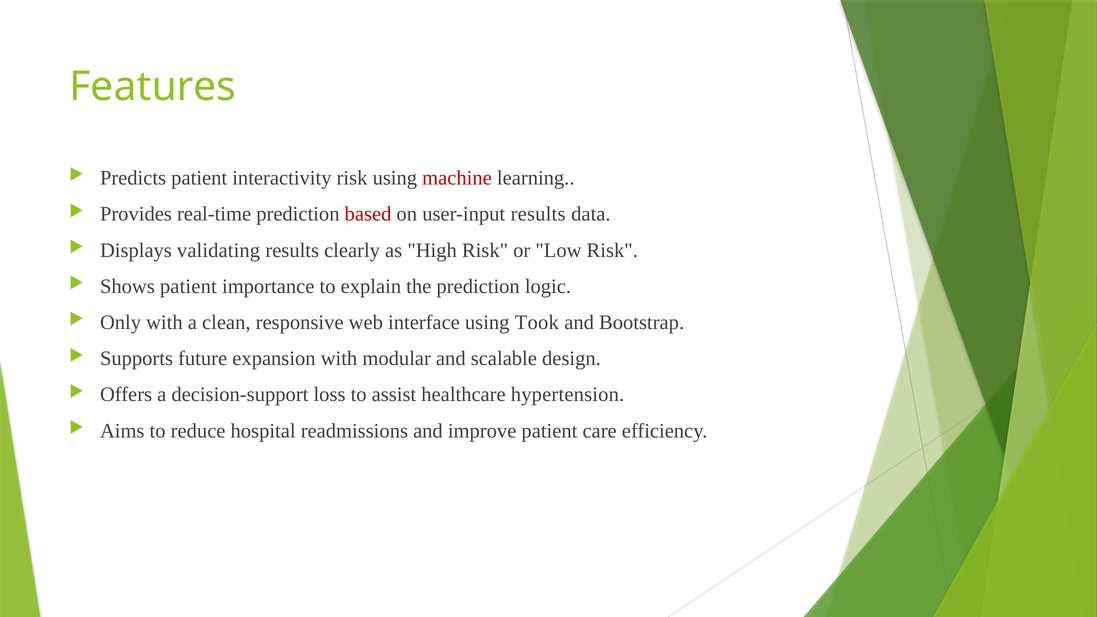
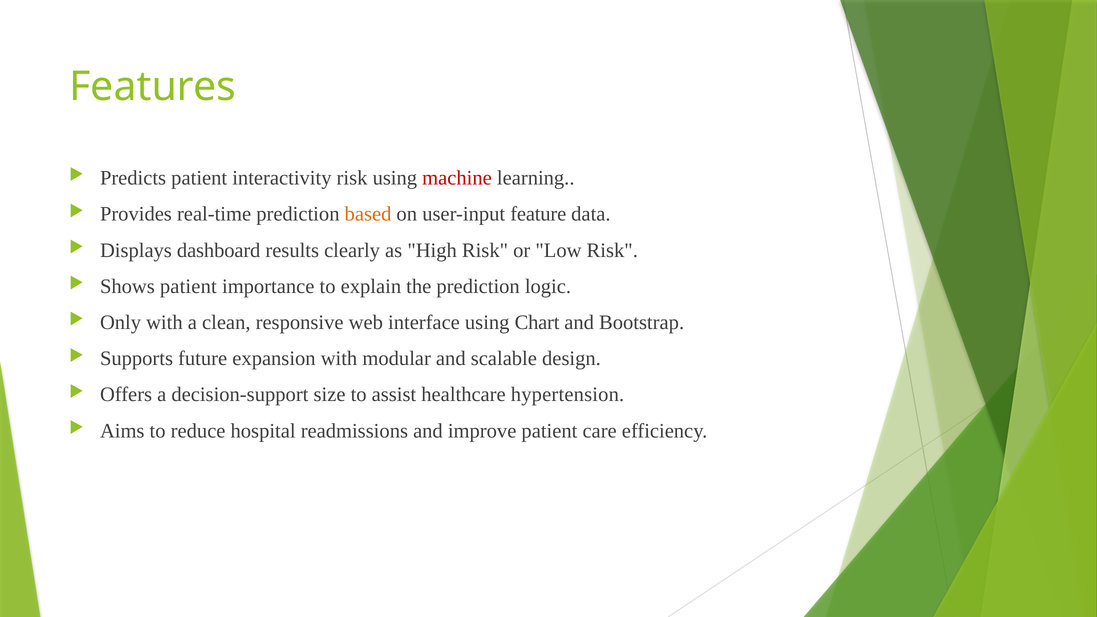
based colour: red -> orange (368, 214)
user-input results: results -> feature (538, 214)
validating: validating -> dashboard (219, 250)
Took: Took -> Chart (537, 322)
loss: loss -> size (330, 395)
